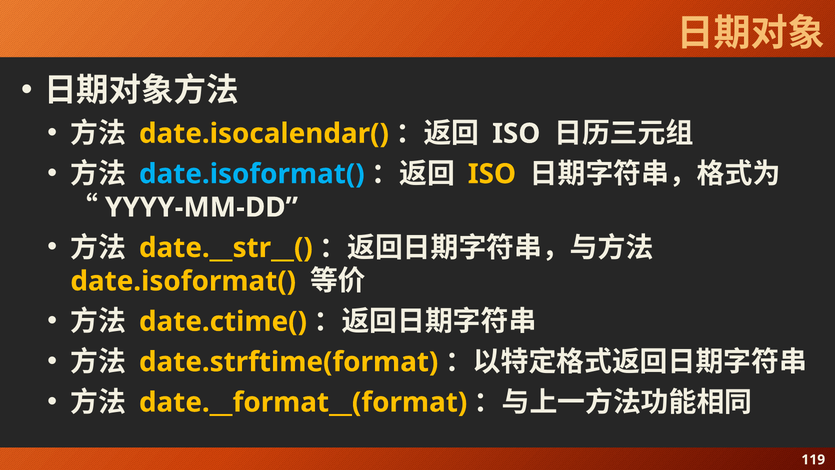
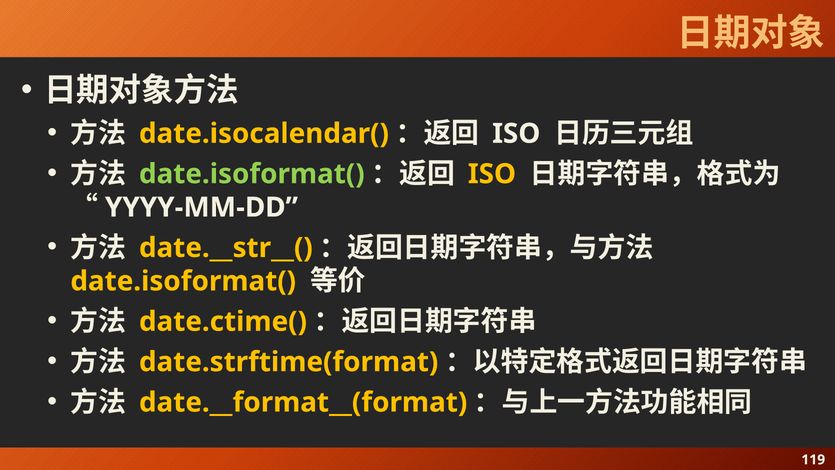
date.isoformat( colour: light blue -> light green (252, 174)
